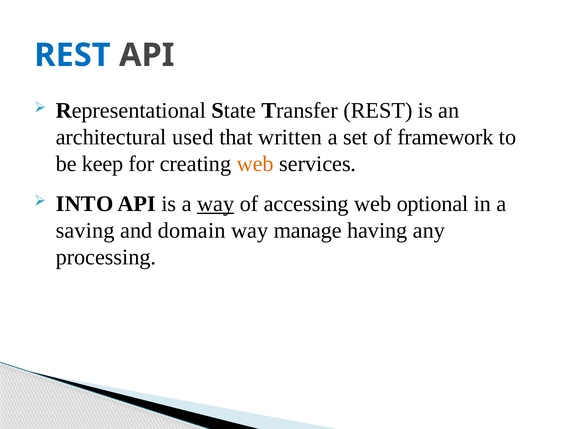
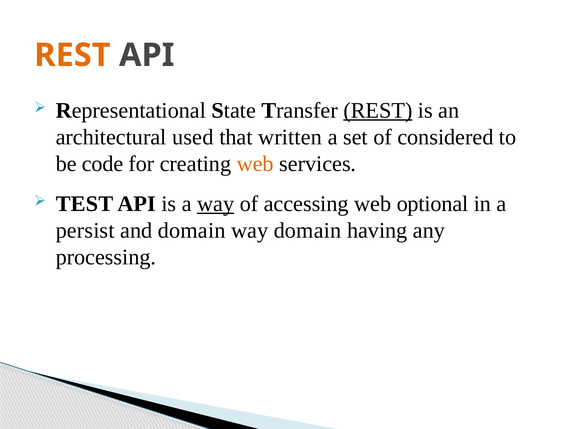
REST colour: blue -> orange (72, 55)
REST underline: none -> present (378, 110)
framework: framework -> considered (445, 137)
keep: keep -> code (103, 164)
INTO: INTO -> TEST (85, 204)
saving: saving -> persist (85, 231)
way manage: manage -> domain (307, 231)
